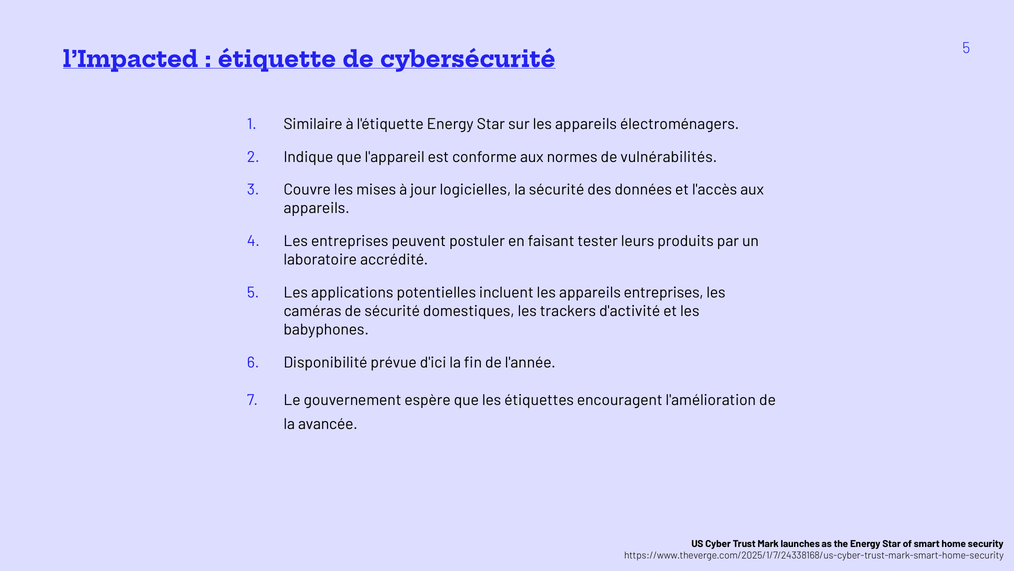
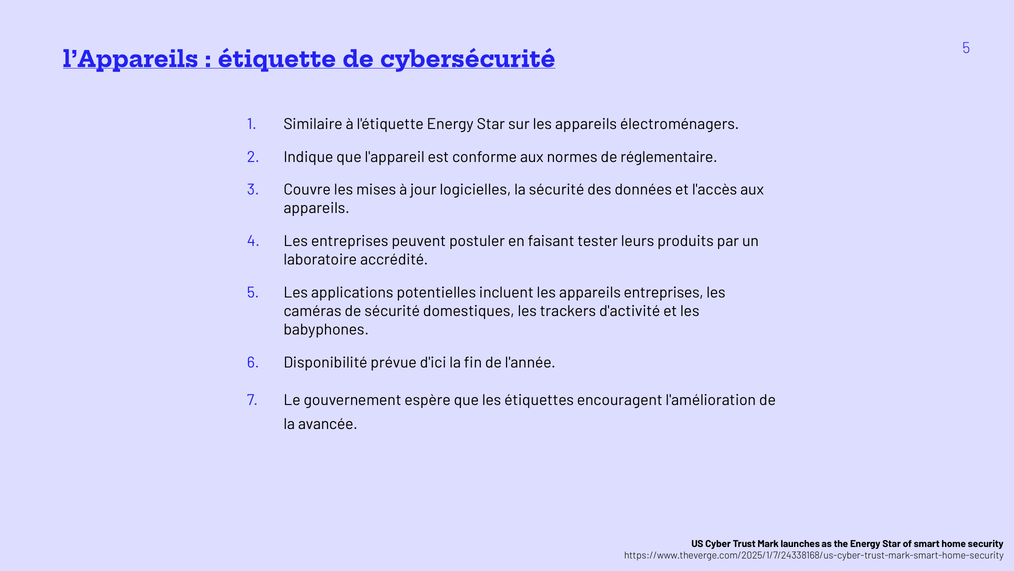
l’Impacted: l’Impacted -> l’Appareils (131, 60)
vulnérabilités: vulnérabilités -> réglementaire (669, 157)
